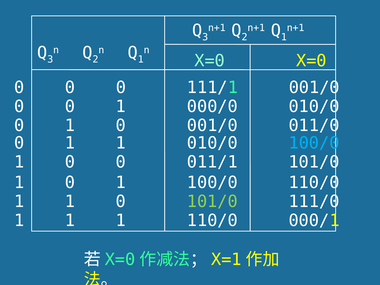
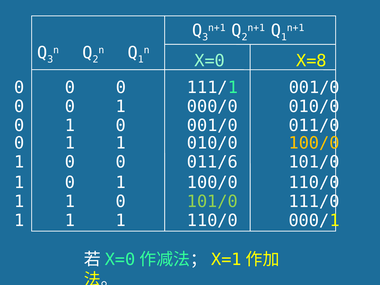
X=0 X=0: X=0 -> X=8 (311, 61)
100/0 colour: light blue -> yellow (314, 143)
011/1: 011/1 -> 011/6 (212, 162)
